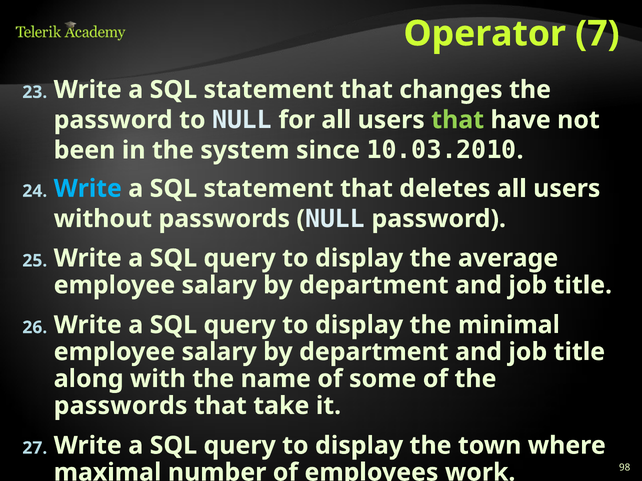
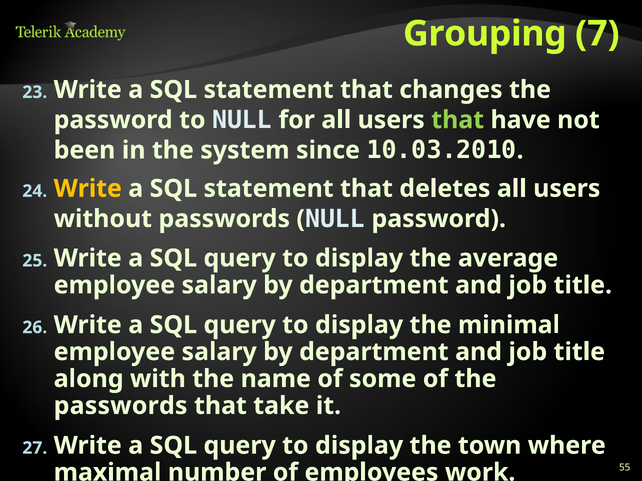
Operator: Operator -> Grouping (485, 34)
Write colour: light blue -> yellow (88, 189)
98: 98 -> 55 (625, 468)
